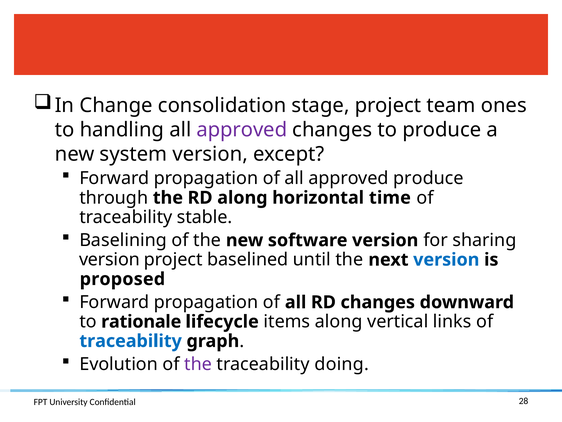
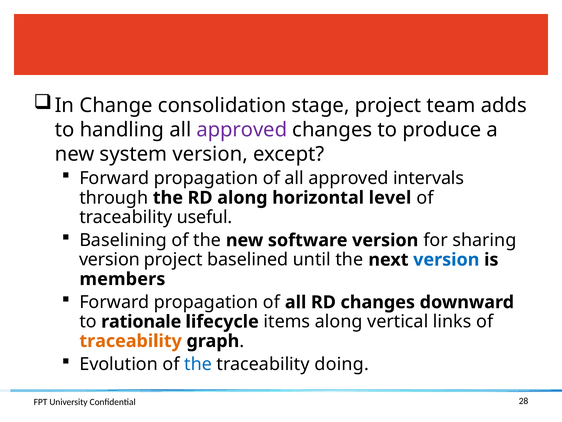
ones: ones -> adds (504, 105)
approved produce: produce -> intervals (429, 178)
time: time -> level (390, 198)
stable: stable -> useful (205, 217)
proposed: proposed -> members (122, 279)
traceability colour: blue -> orange (131, 341)
the colour: purple -> blue (198, 364)
